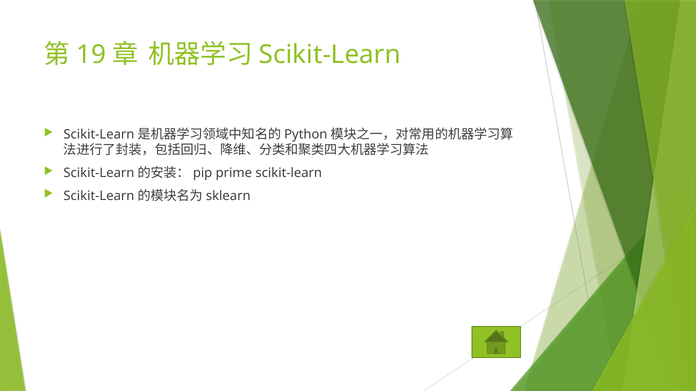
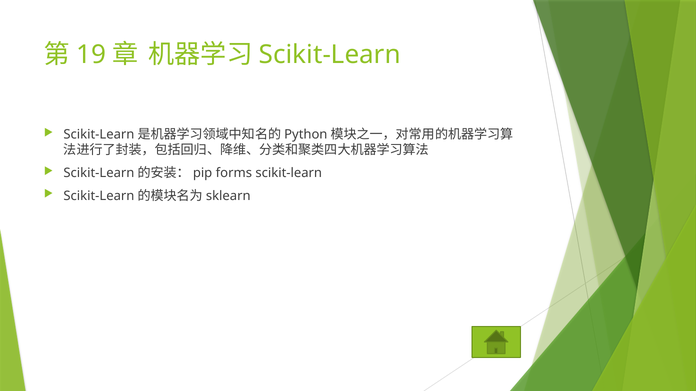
prime: prime -> forms (234, 173)
